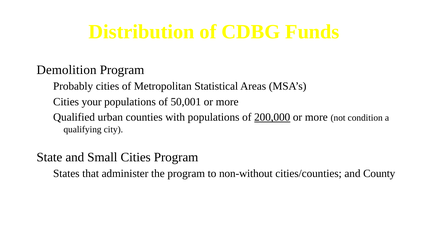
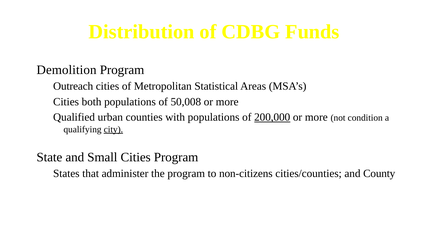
Probably: Probably -> Outreach (73, 86)
your: your -> both (92, 102)
50,001: 50,001 -> 50,008 (186, 102)
city underline: none -> present (113, 129)
non-without: non-without -> non-citizens (246, 174)
